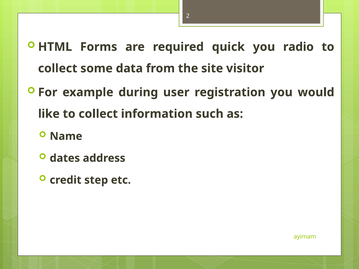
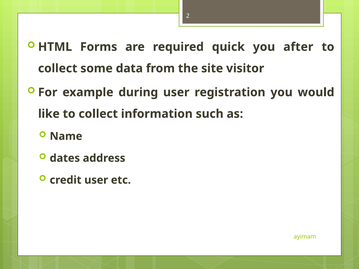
radio: radio -> after (298, 47)
credit step: step -> user (96, 180)
